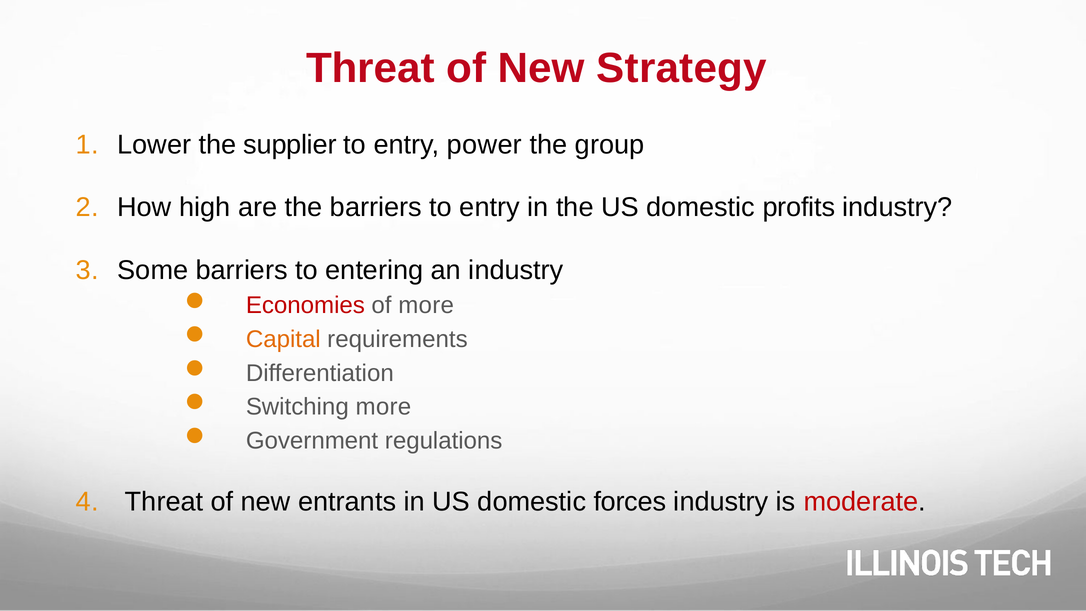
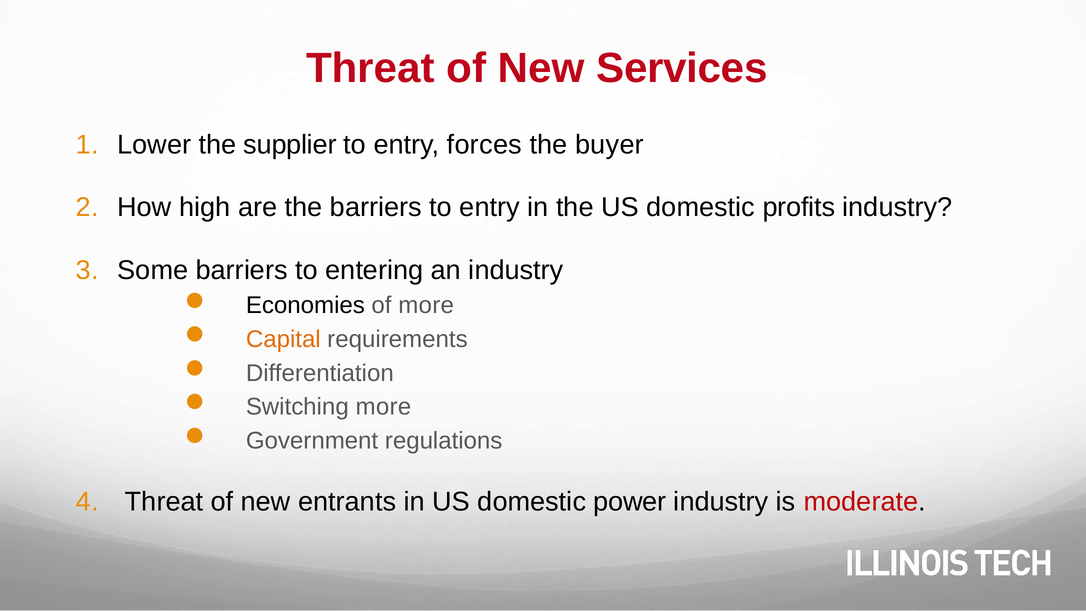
Strategy: Strategy -> Services (682, 69)
power: power -> forces (484, 145)
group: group -> buyer (610, 145)
Economies colour: red -> black (305, 305)
forces: forces -> power (630, 502)
